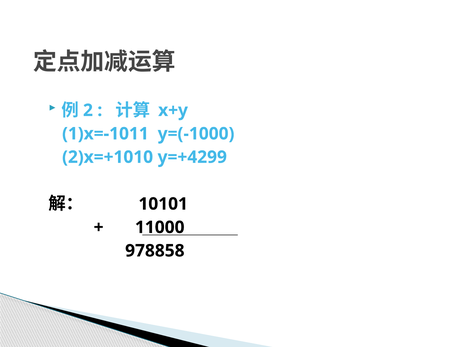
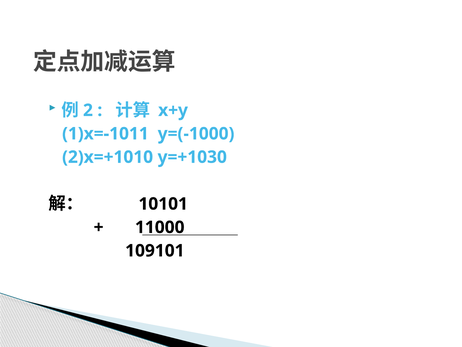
y=+4299: y=+4299 -> y=+1030 (192, 157)
978858: 978858 -> 109101 (155, 250)
